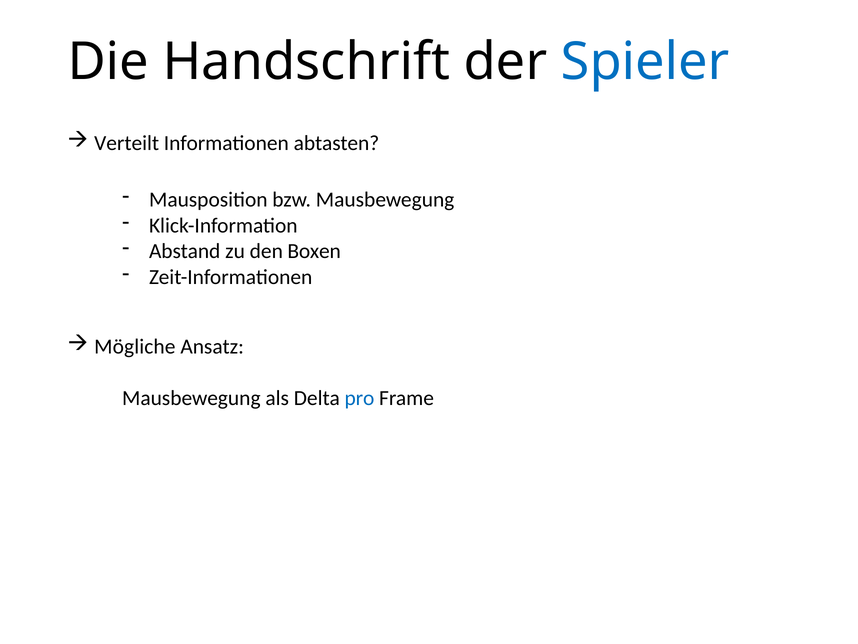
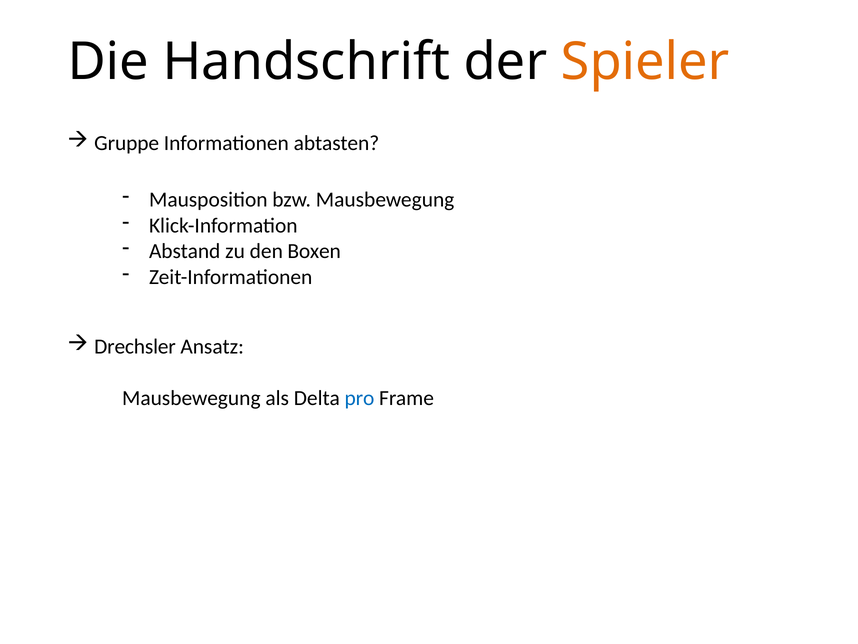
Spieler colour: blue -> orange (645, 62)
Verteilt: Verteilt -> Gruppe (127, 143)
Mögliche: Mögliche -> Drechsler (135, 346)
